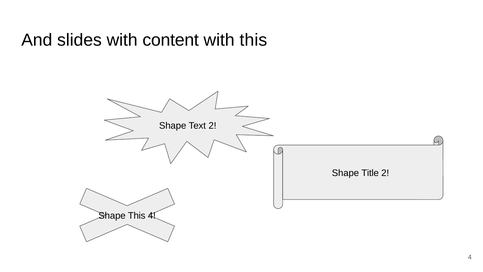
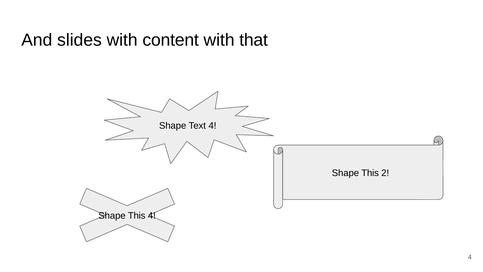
with this: this -> that (254, 40)
Text 2: 2 -> 4 (212, 126)
Title: Title -> This (370, 173)
